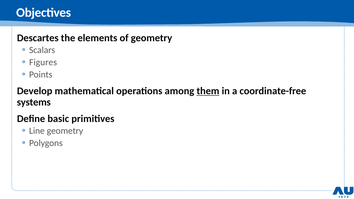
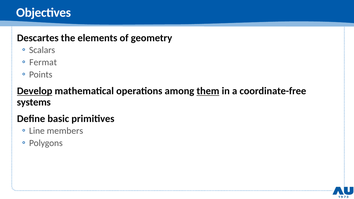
Figures: Figures -> Fermat (43, 62)
Develop underline: none -> present (35, 91)
Line geometry: geometry -> members (65, 131)
